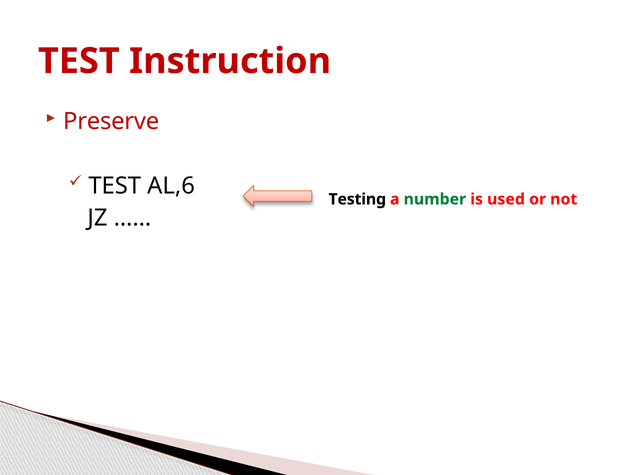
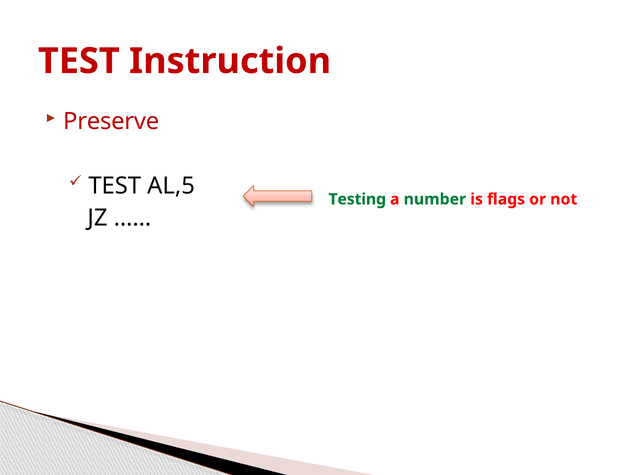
AL,6: AL,6 -> AL,5 (171, 186)
Testing colour: black -> green (357, 199)
used: used -> flags (506, 199)
